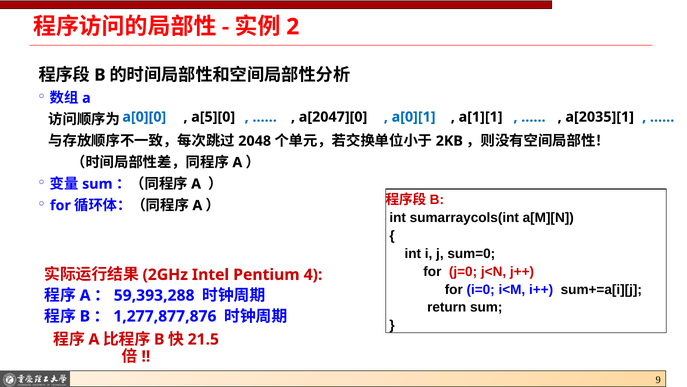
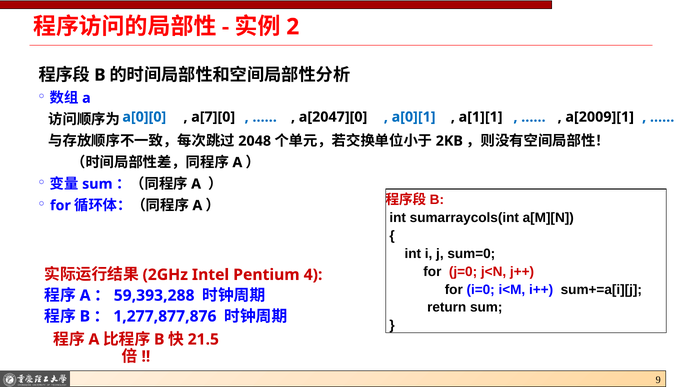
a[5][0: a[5][0 -> a[7][0 (213, 117)
a[2035][1: a[2035][1 -> a[2009][1 (600, 117)
